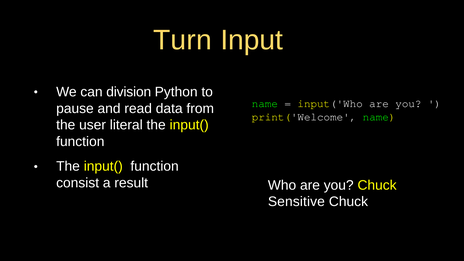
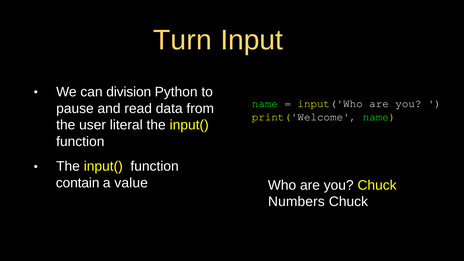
consist: consist -> contain (78, 183)
result: result -> value (131, 183)
Sensitive: Sensitive -> Numbers (296, 202)
